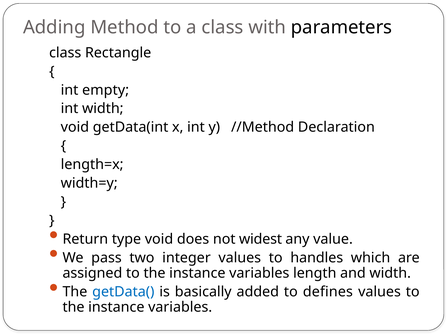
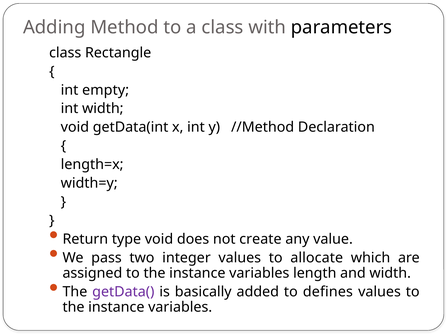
widest: widest -> create (260, 239)
handles: handles -> allocate (317, 258)
getData( colour: blue -> purple (123, 292)
